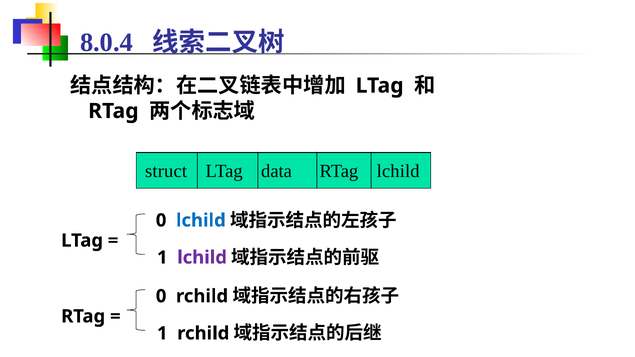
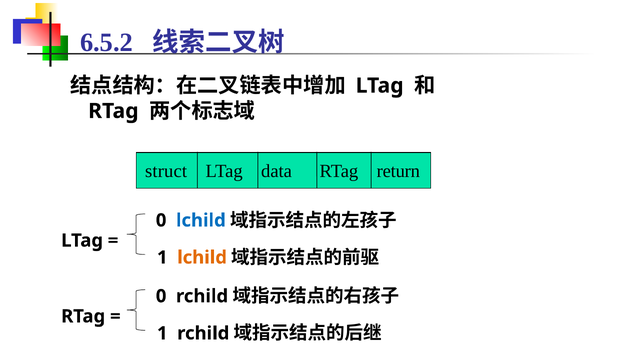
8.0.4: 8.0.4 -> 6.5.2 (106, 42)
RTag lchild: lchild -> return (398, 171)
lchild colour: purple -> orange (202, 258)
